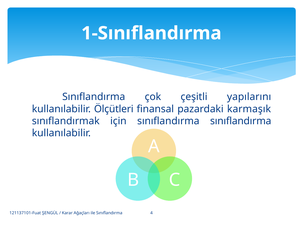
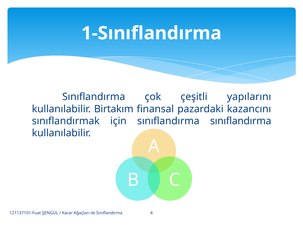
Ölçütleri: Ölçütleri -> Birtakım (114, 109)
karmaşık: karmaşık -> kazancını (249, 109)
